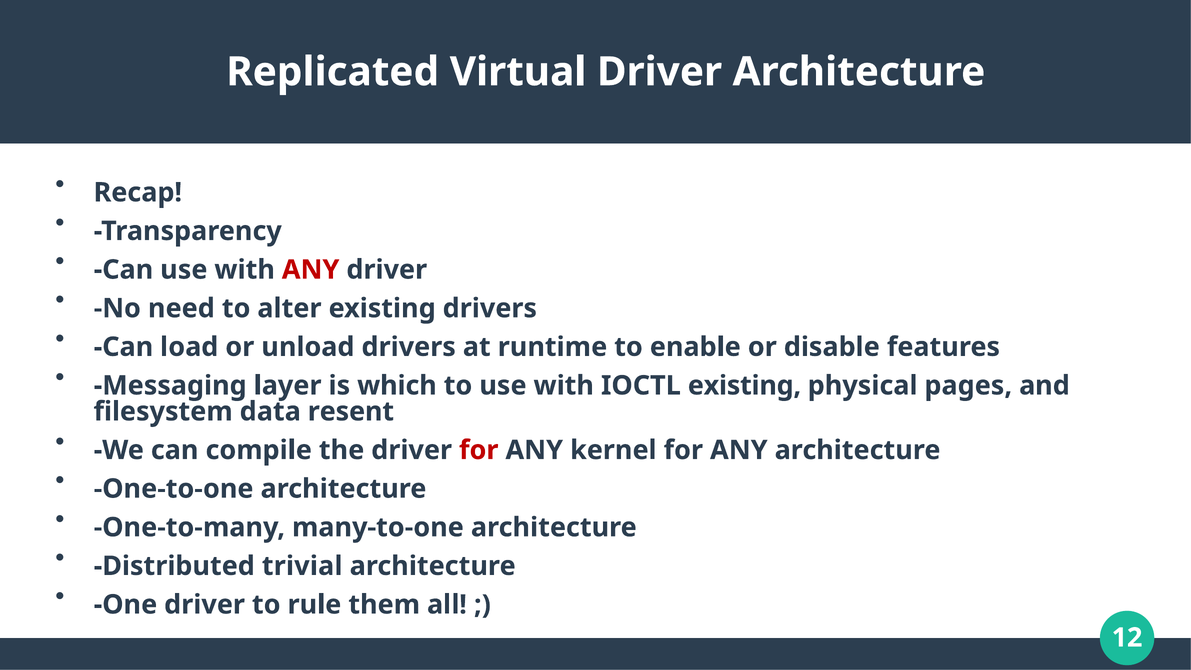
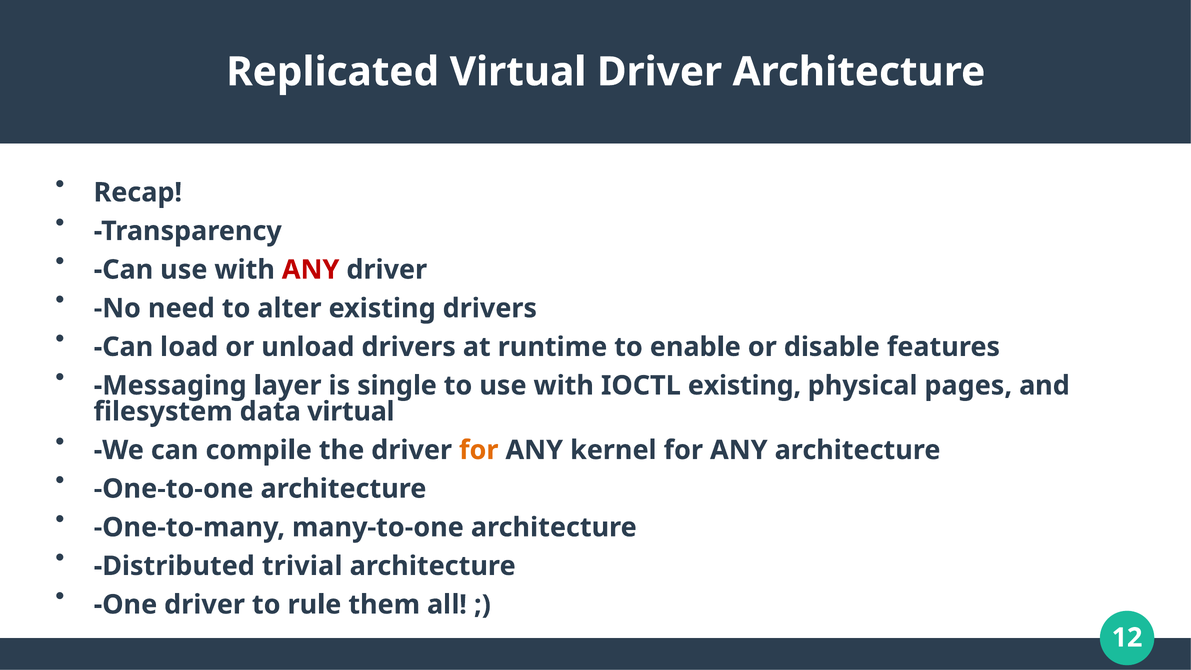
which: which -> single (397, 386)
data resent: resent -> virtual (351, 412)
for colour: red -> orange (479, 450)
